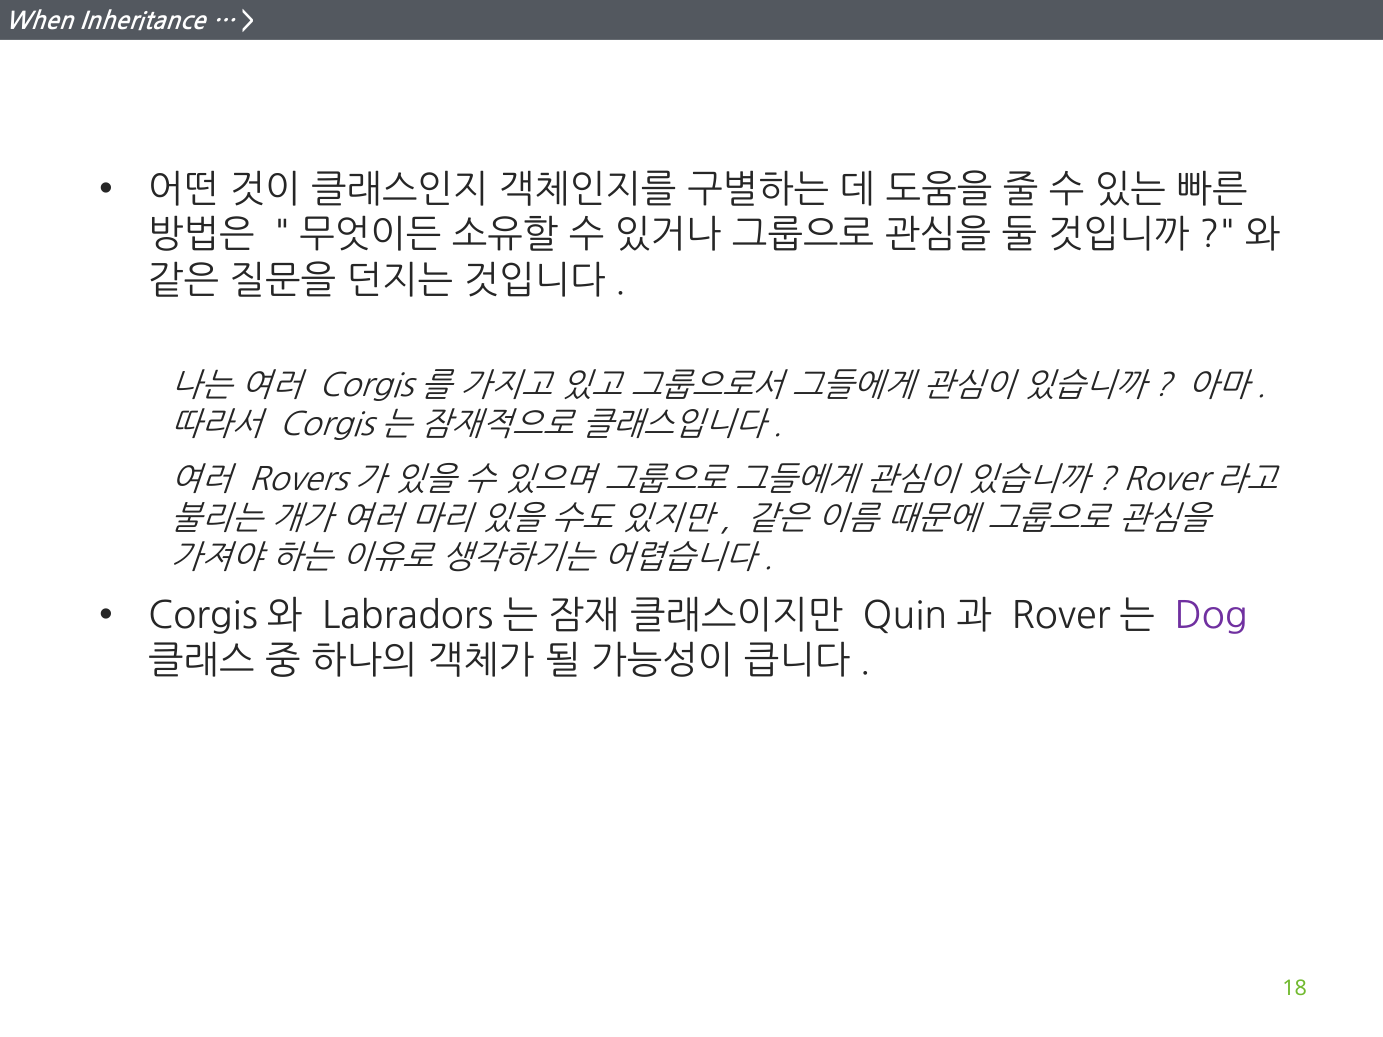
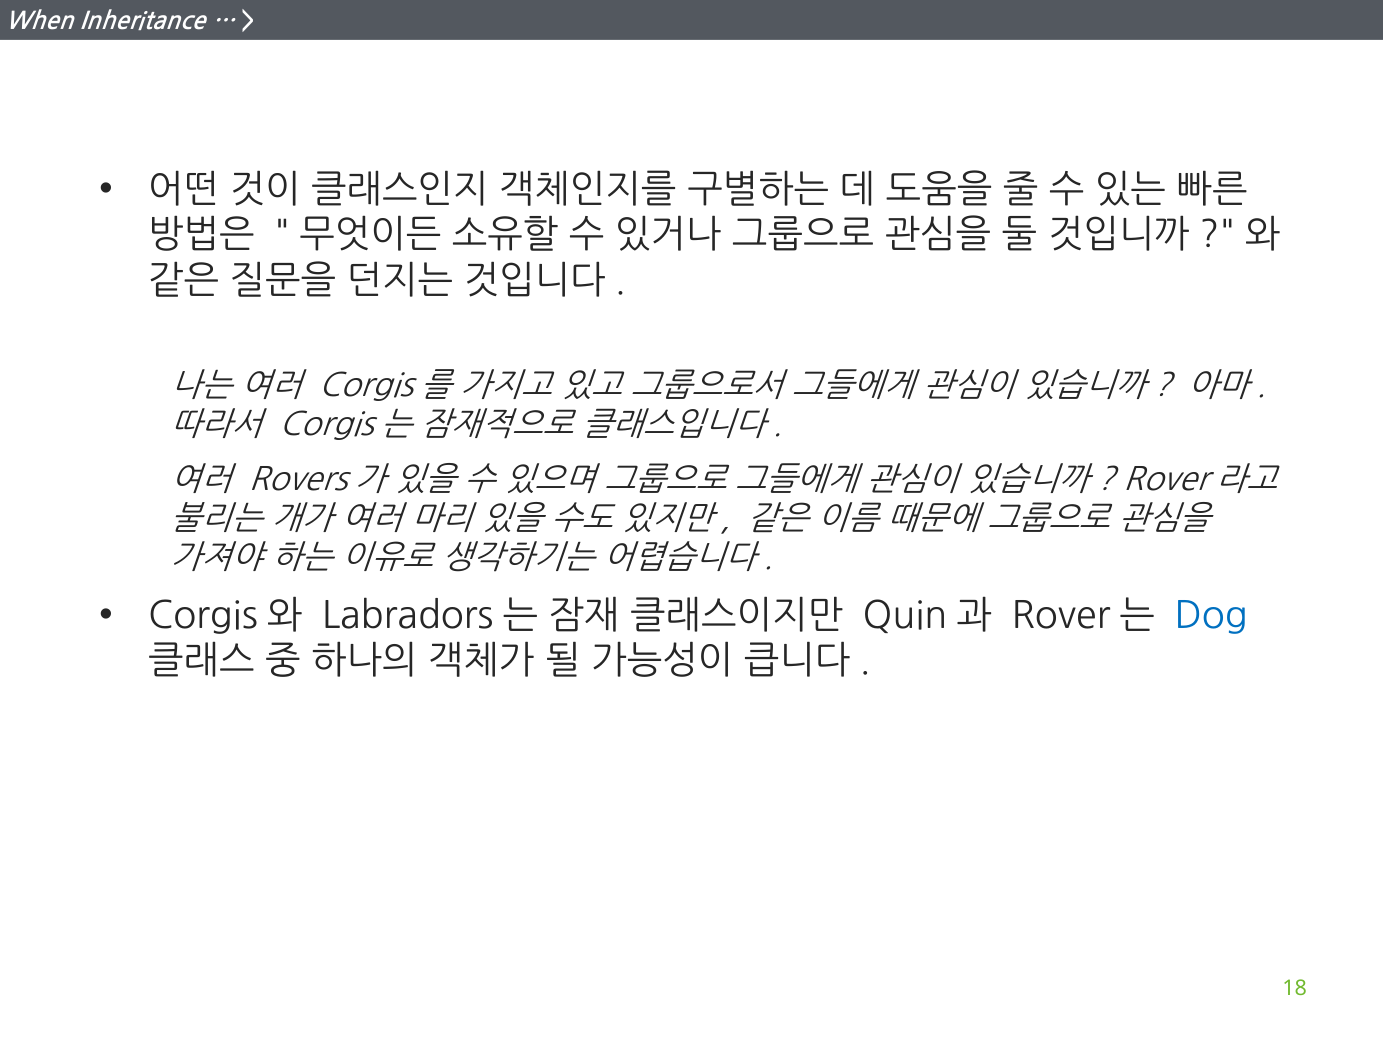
Dog colour: purple -> blue (1211, 616)
